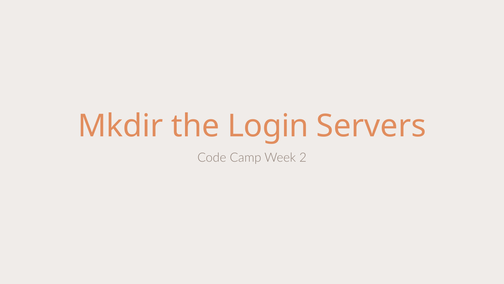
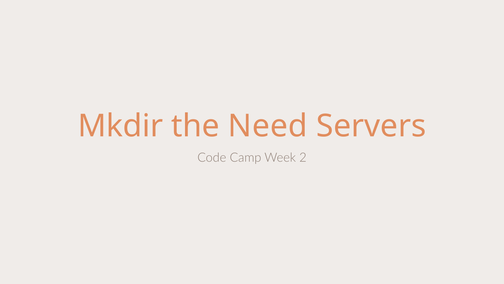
Login: Login -> Need (268, 126)
